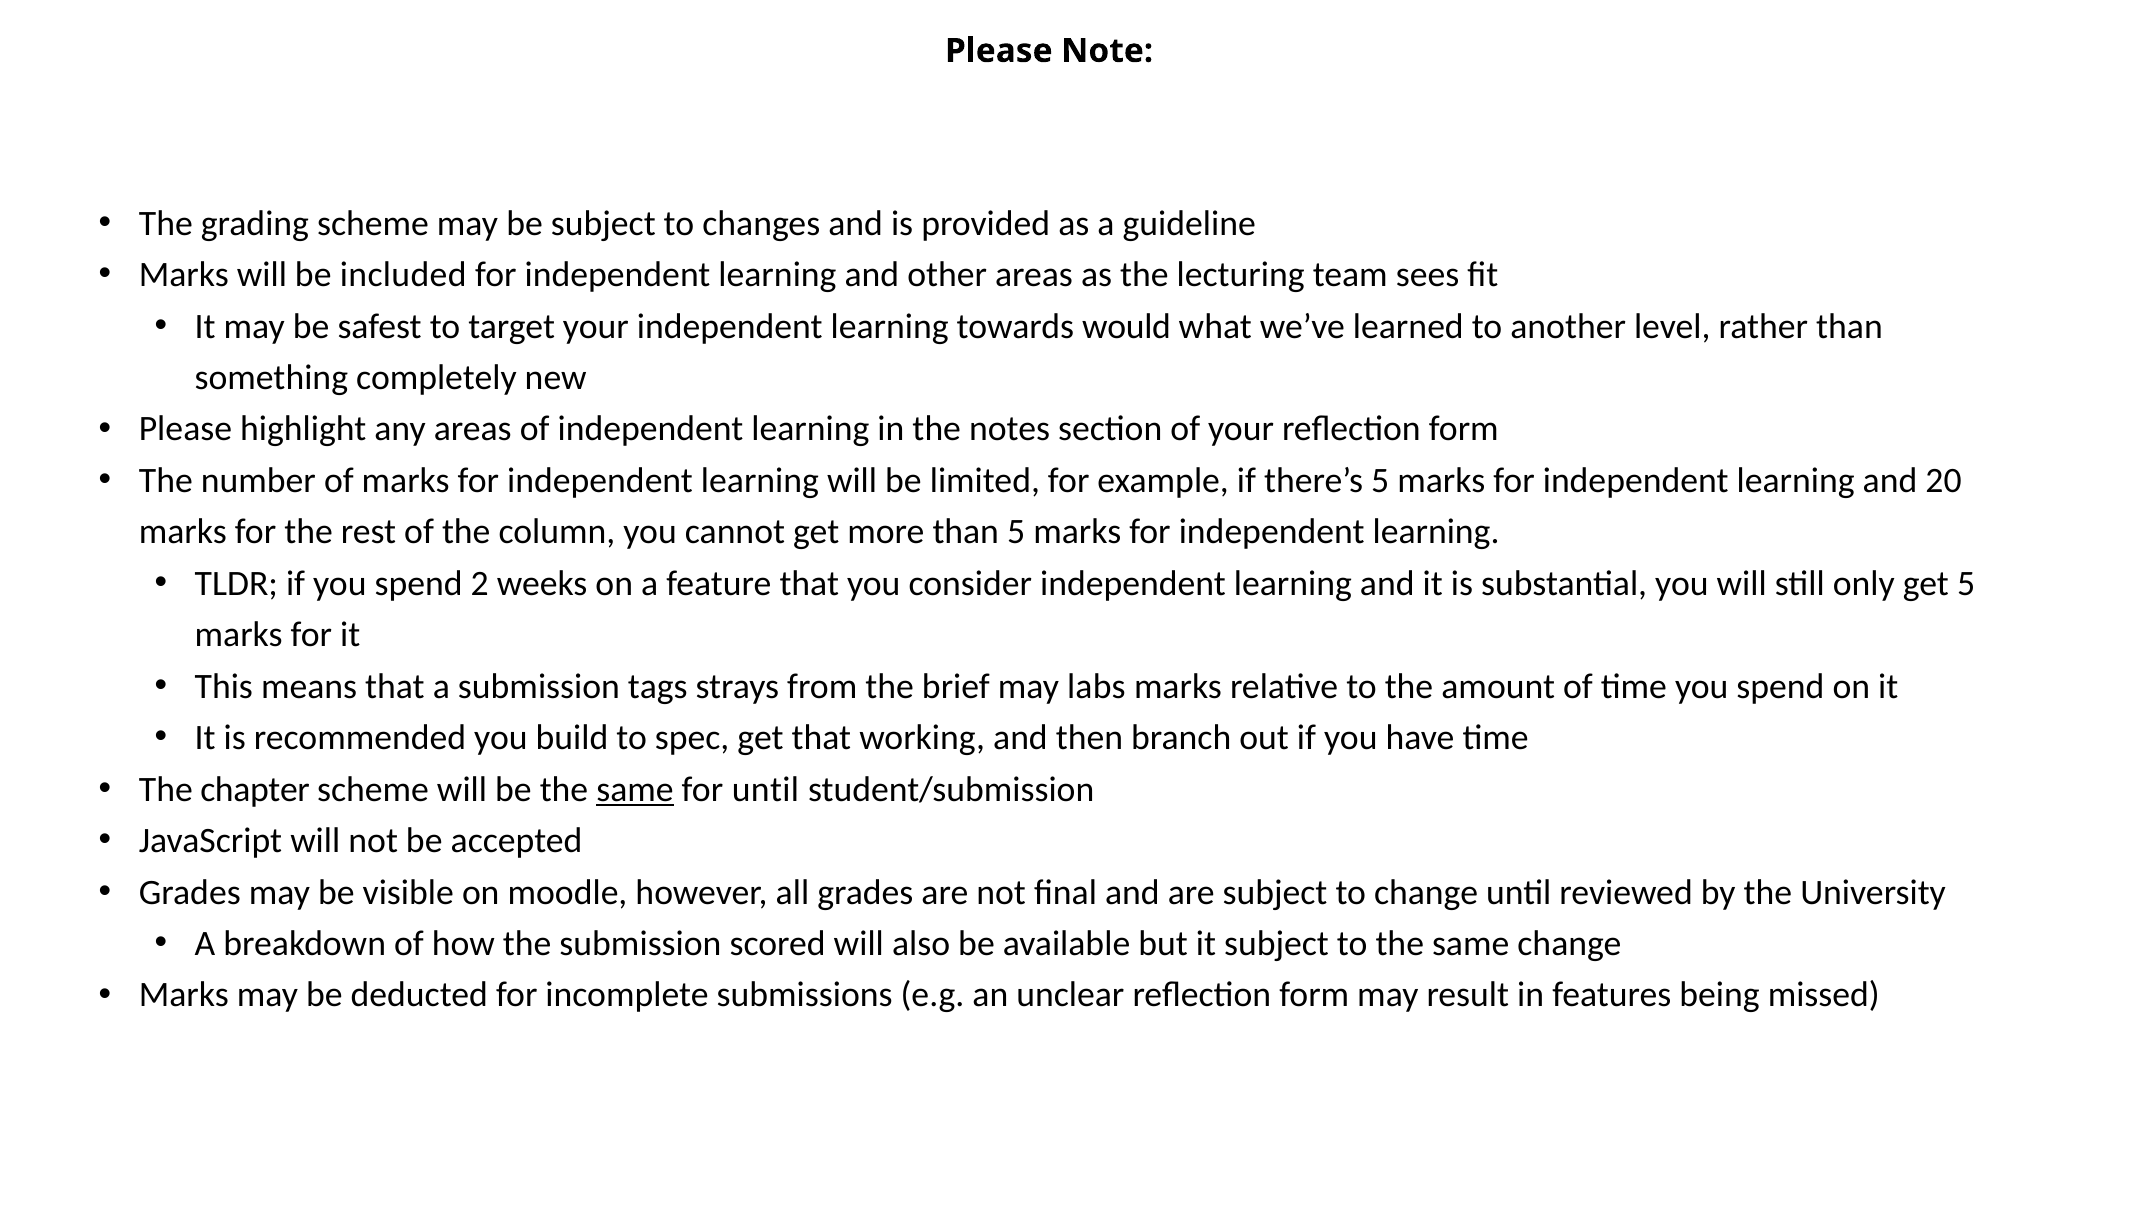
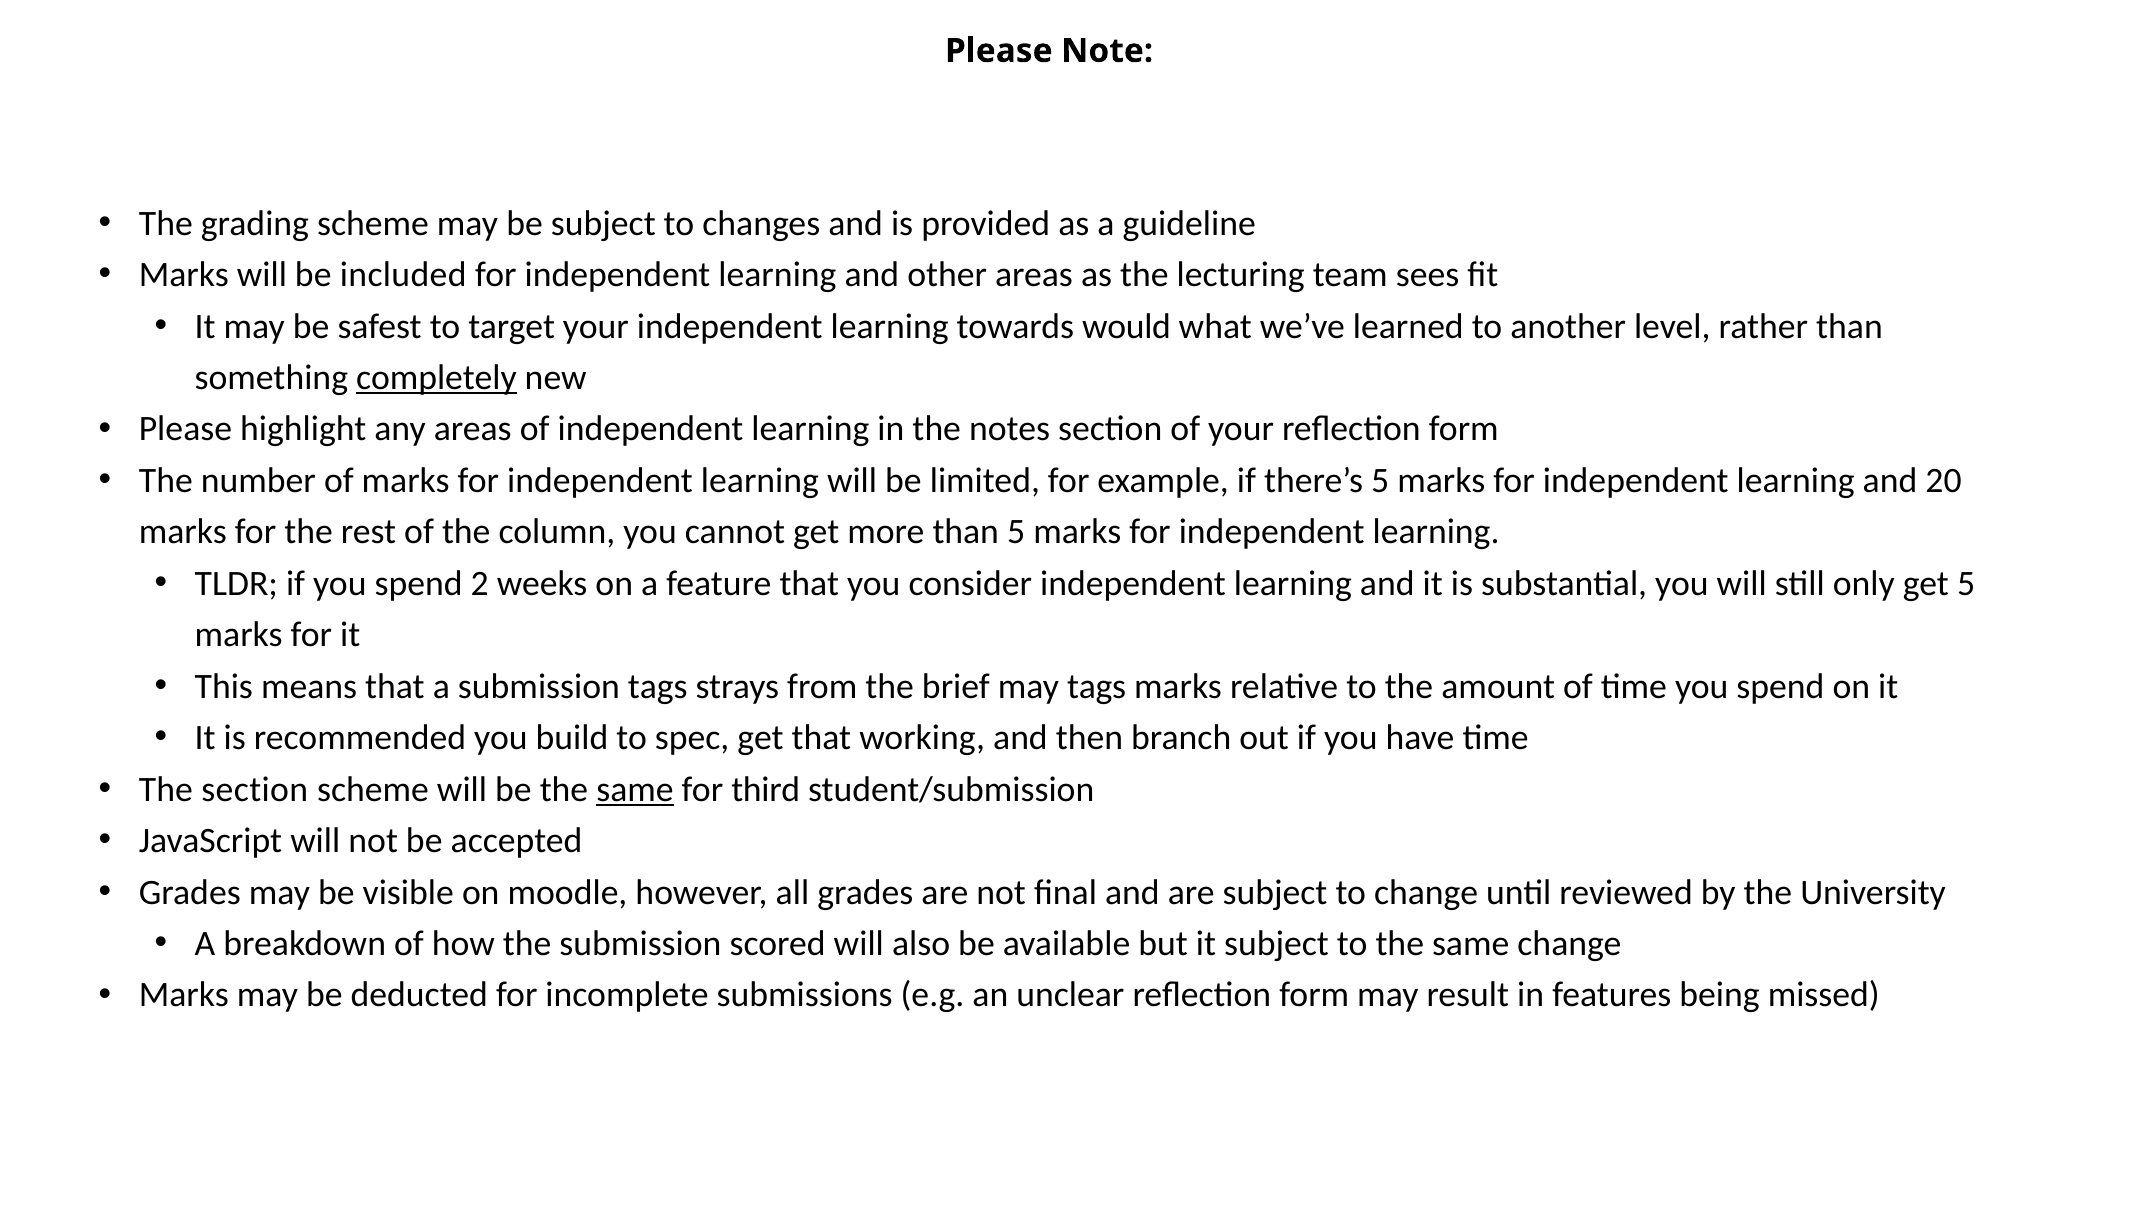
completely underline: none -> present (436, 378)
may labs: labs -> tags (1097, 686)
The chapter: chapter -> section (255, 789)
for until: until -> third (766, 789)
